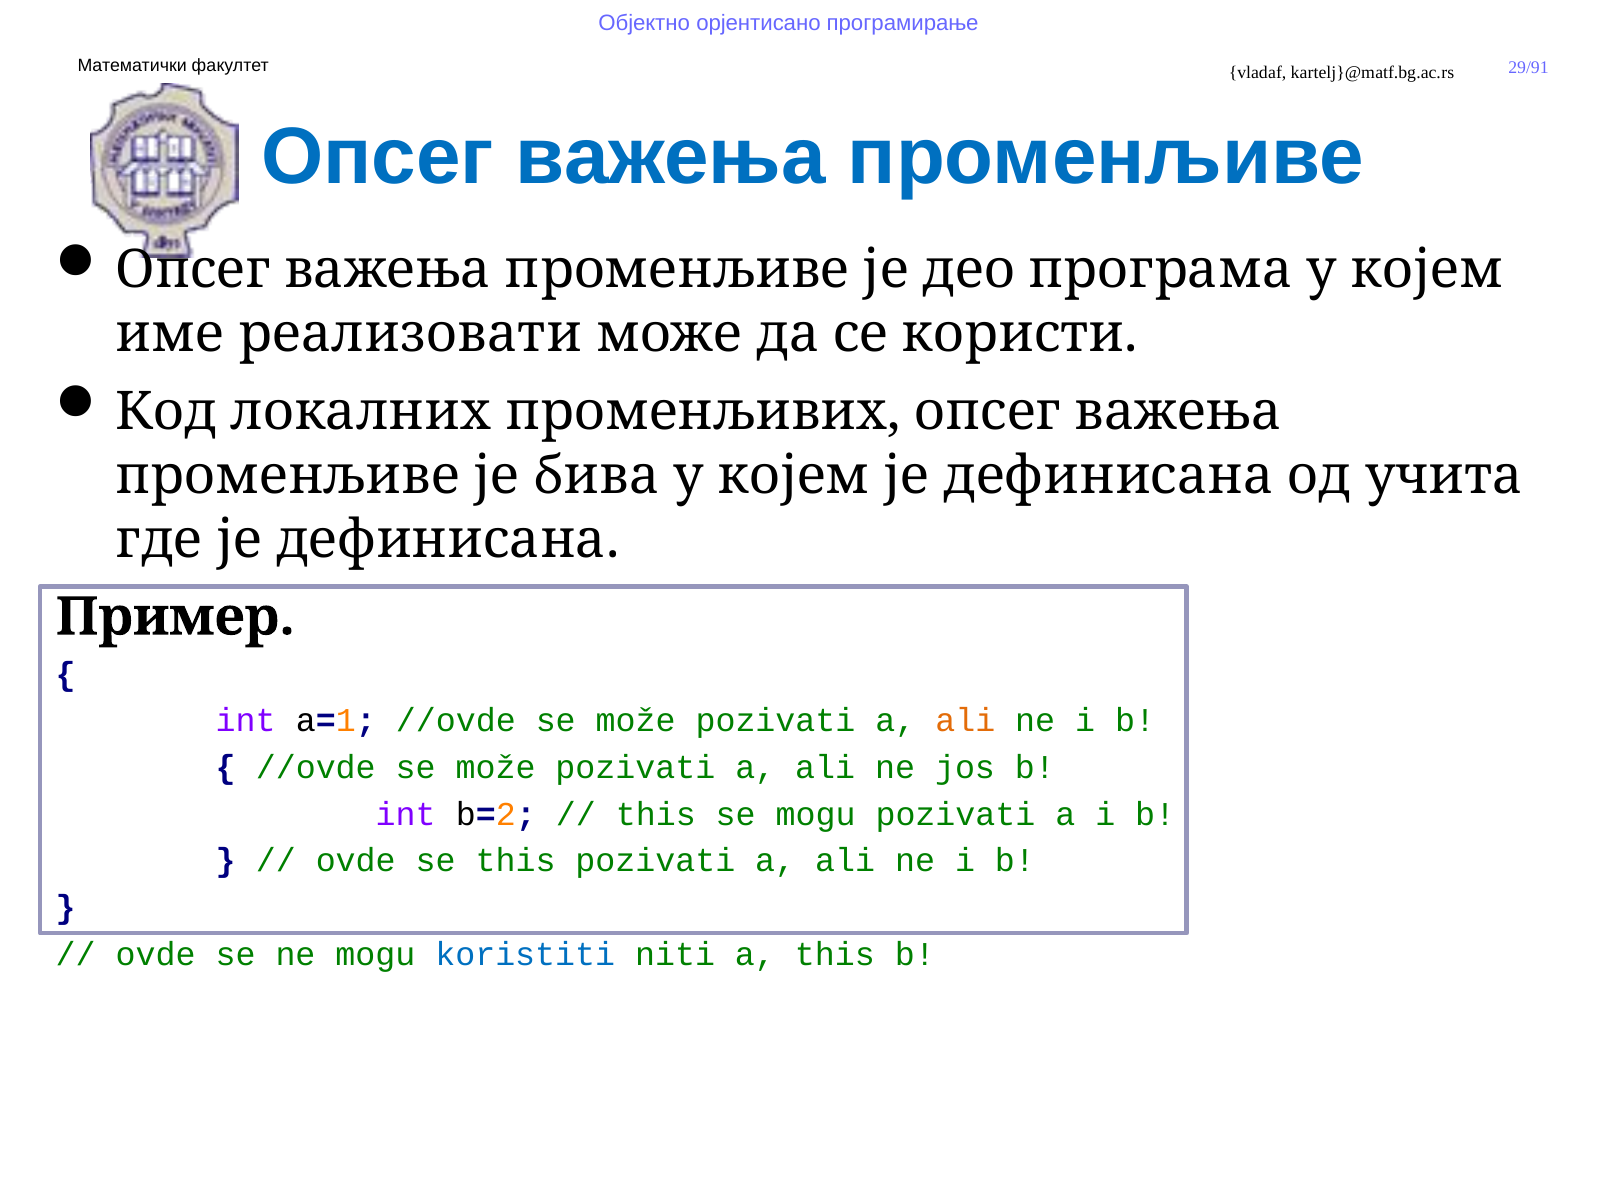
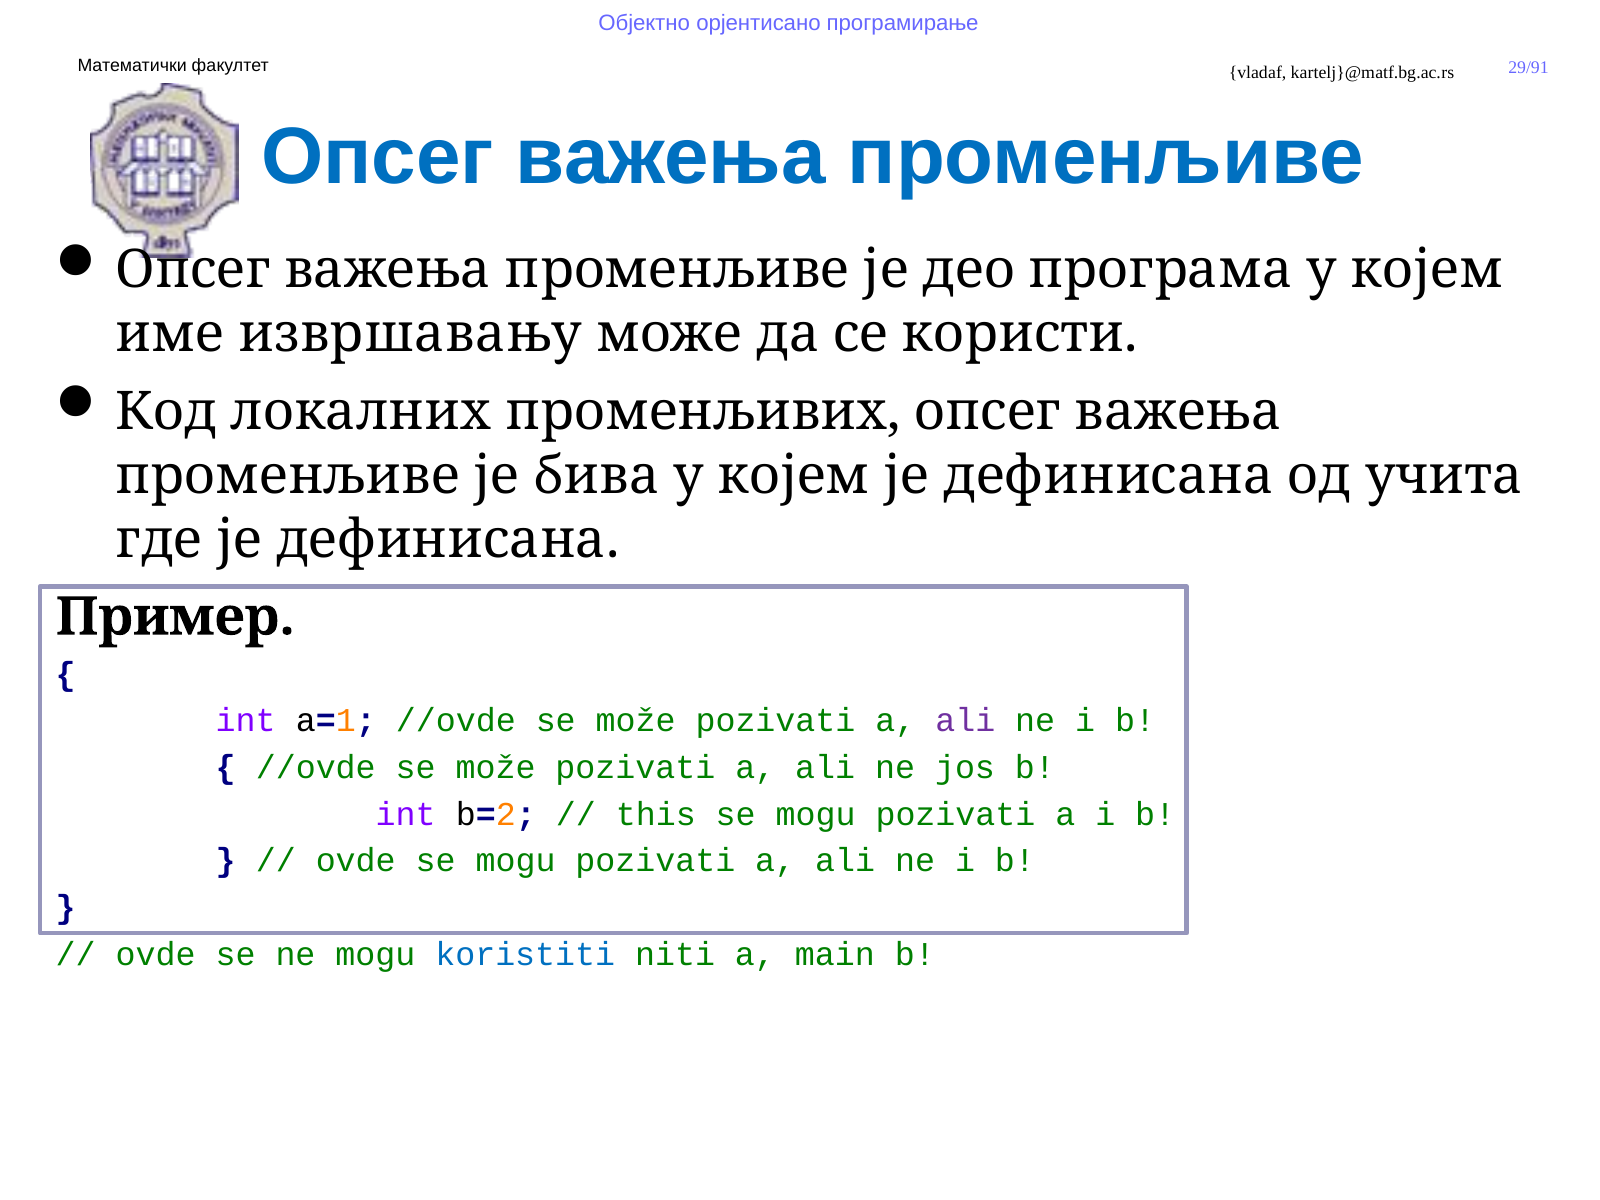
реализовати: реализовати -> извршавању (410, 334)
ali colour: orange -> purple (965, 721)
ovde se this: this -> mogu (516, 861)
a this: this -> main (835, 954)
